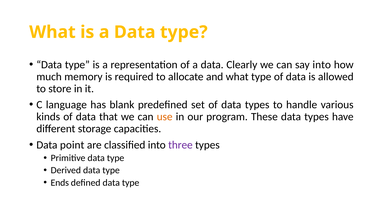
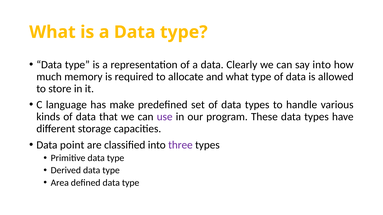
blank: blank -> make (122, 105)
use colour: orange -> purple (165, 117)
Ends: Ends -> Area (60, 183)
